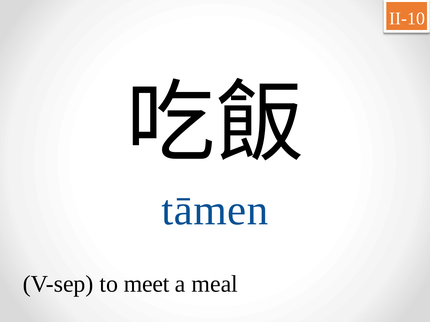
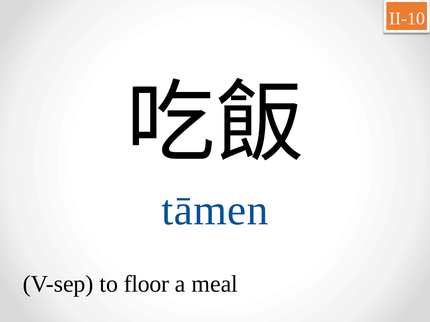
meet: meet -> floor (147, 284)
